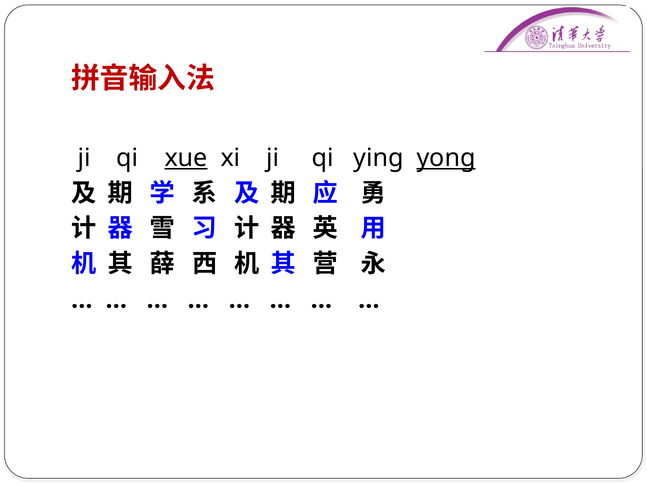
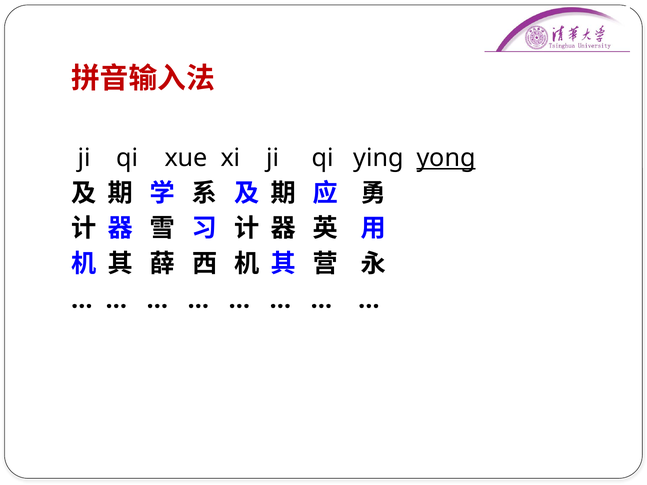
xue underline: present -> none (186, 158)
